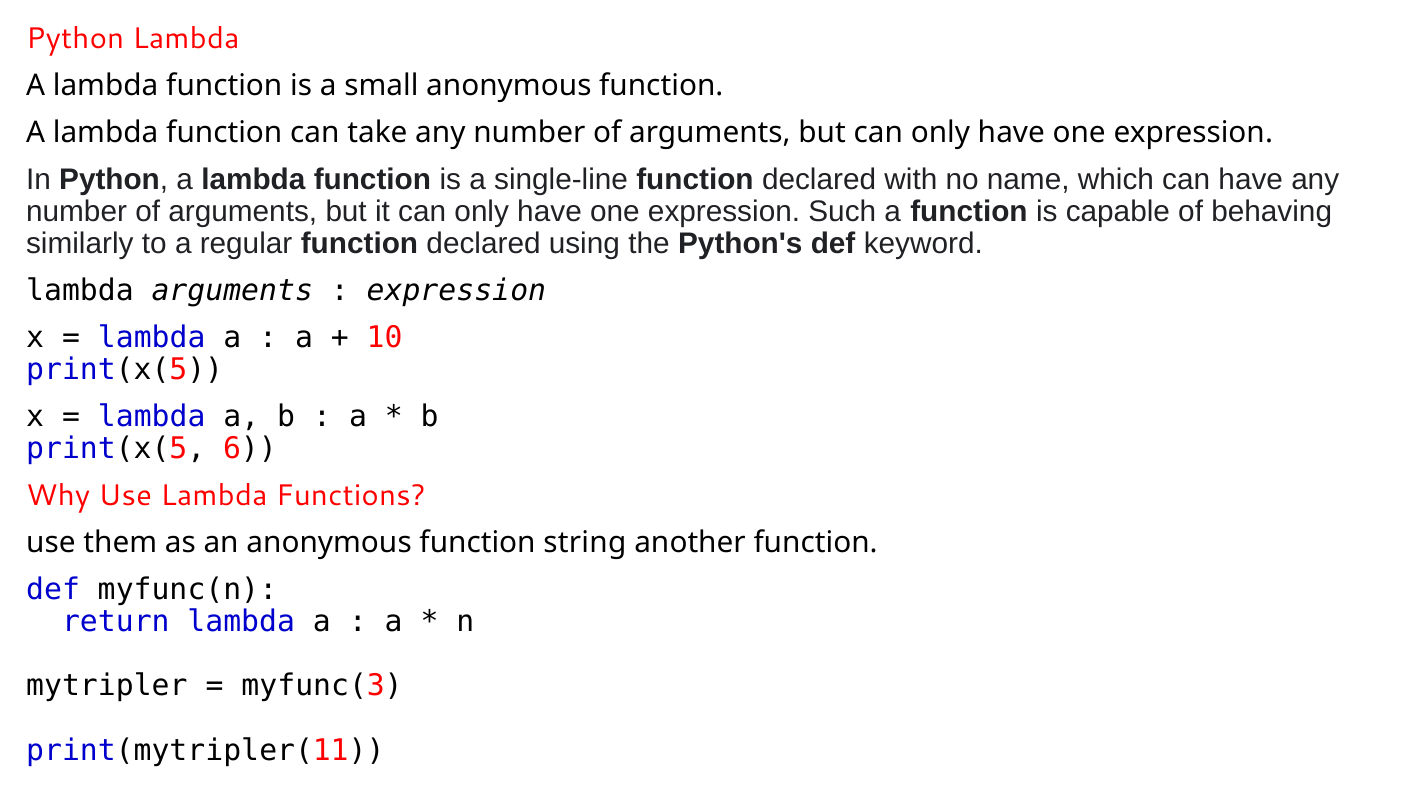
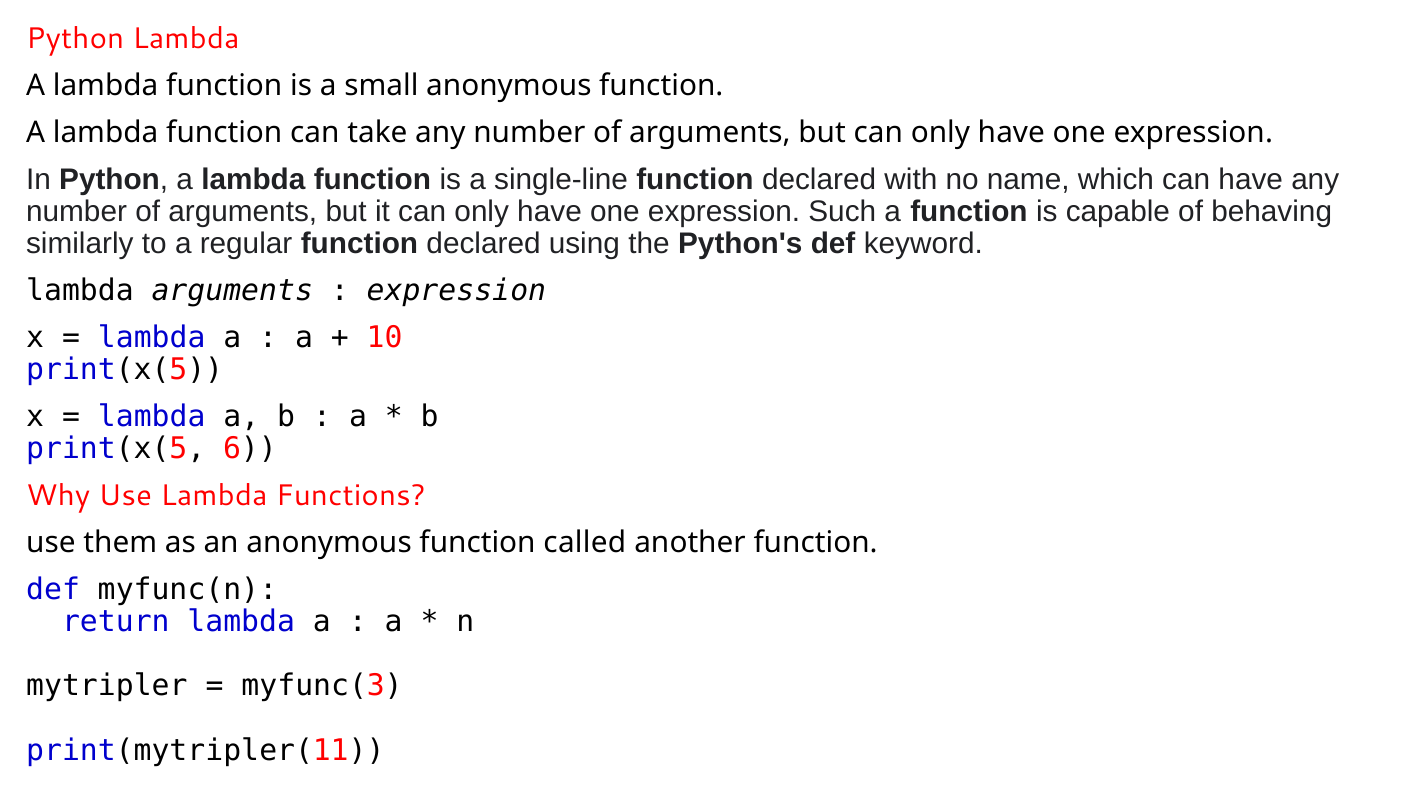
string: string -> called (585, 543)
